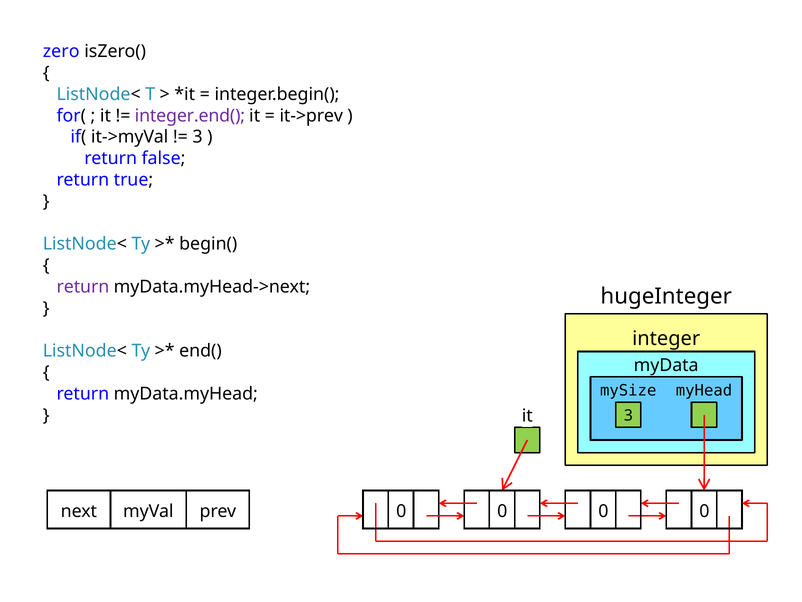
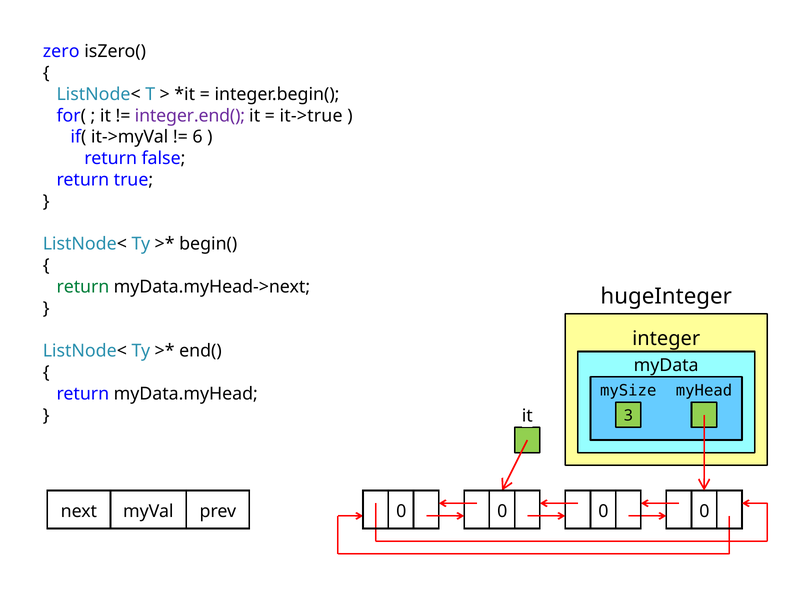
it->prev: it->prev -> it->true (311, 116)
3: 3 -> 6 (198, 137)
return colour: purple -> green (83, 287)
